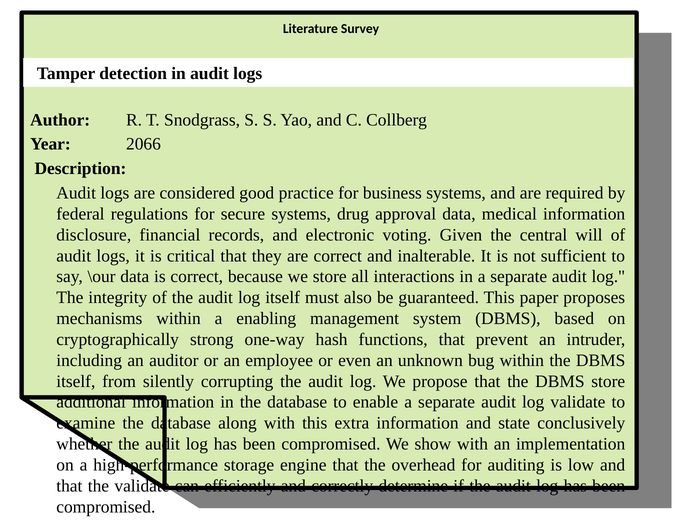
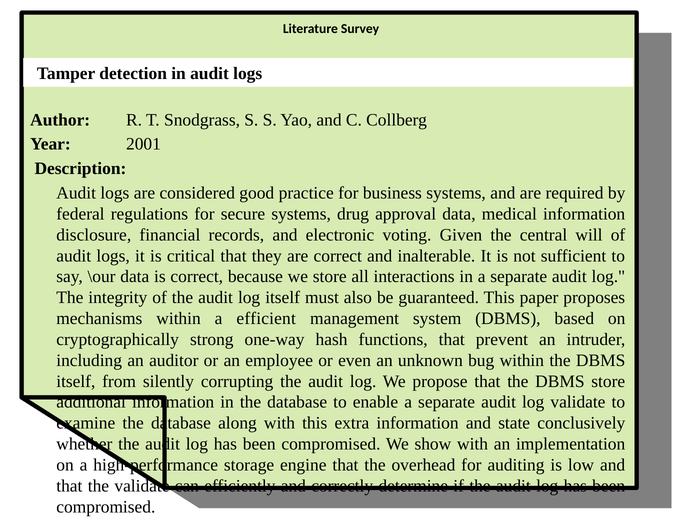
2066: 2066 -> 2001 (143, 144)
enabling: enabling -> efficient (266, 318)
